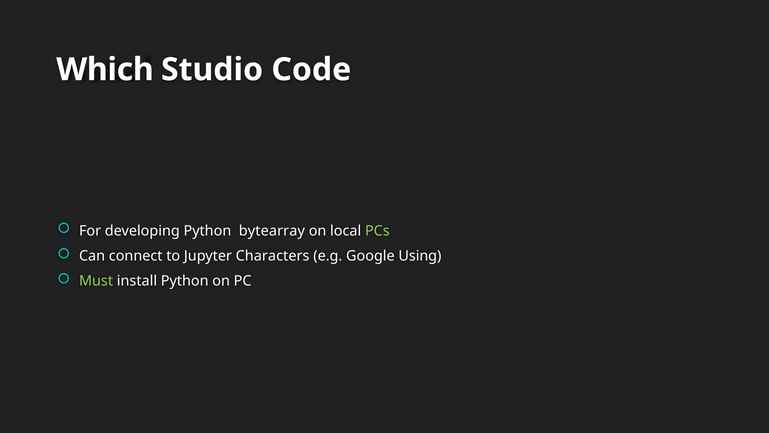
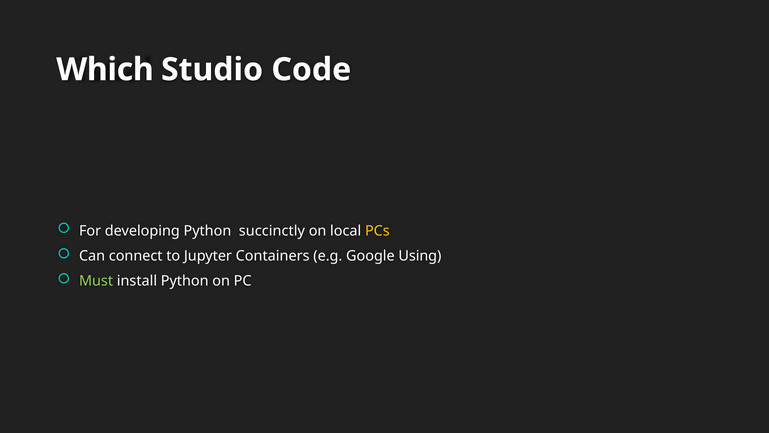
bytearray: bytearray -> succinctly (272, 231)
PCs colour: light green -> yellow (377, 231)
Characters: Characters -> Containers (273, 256)
